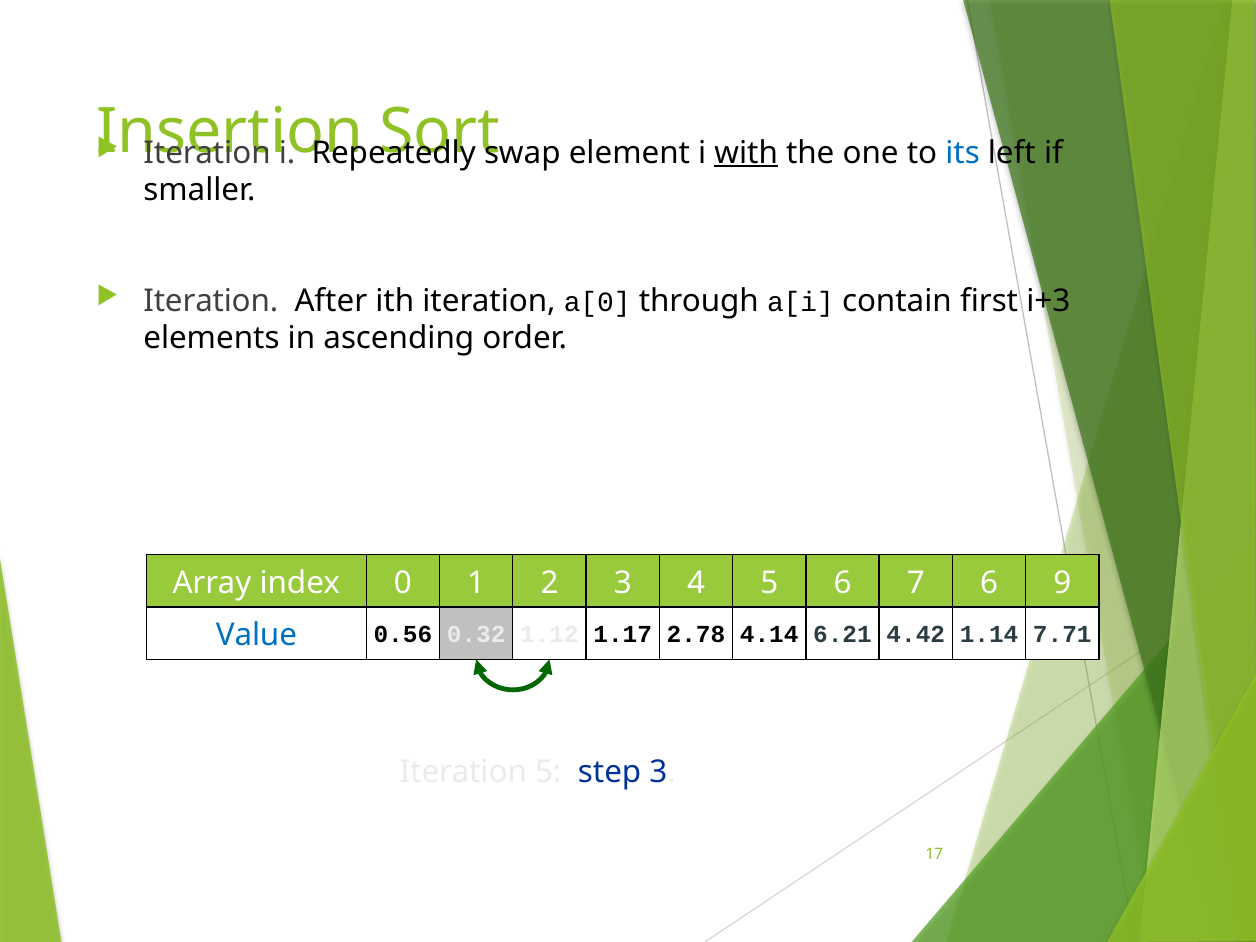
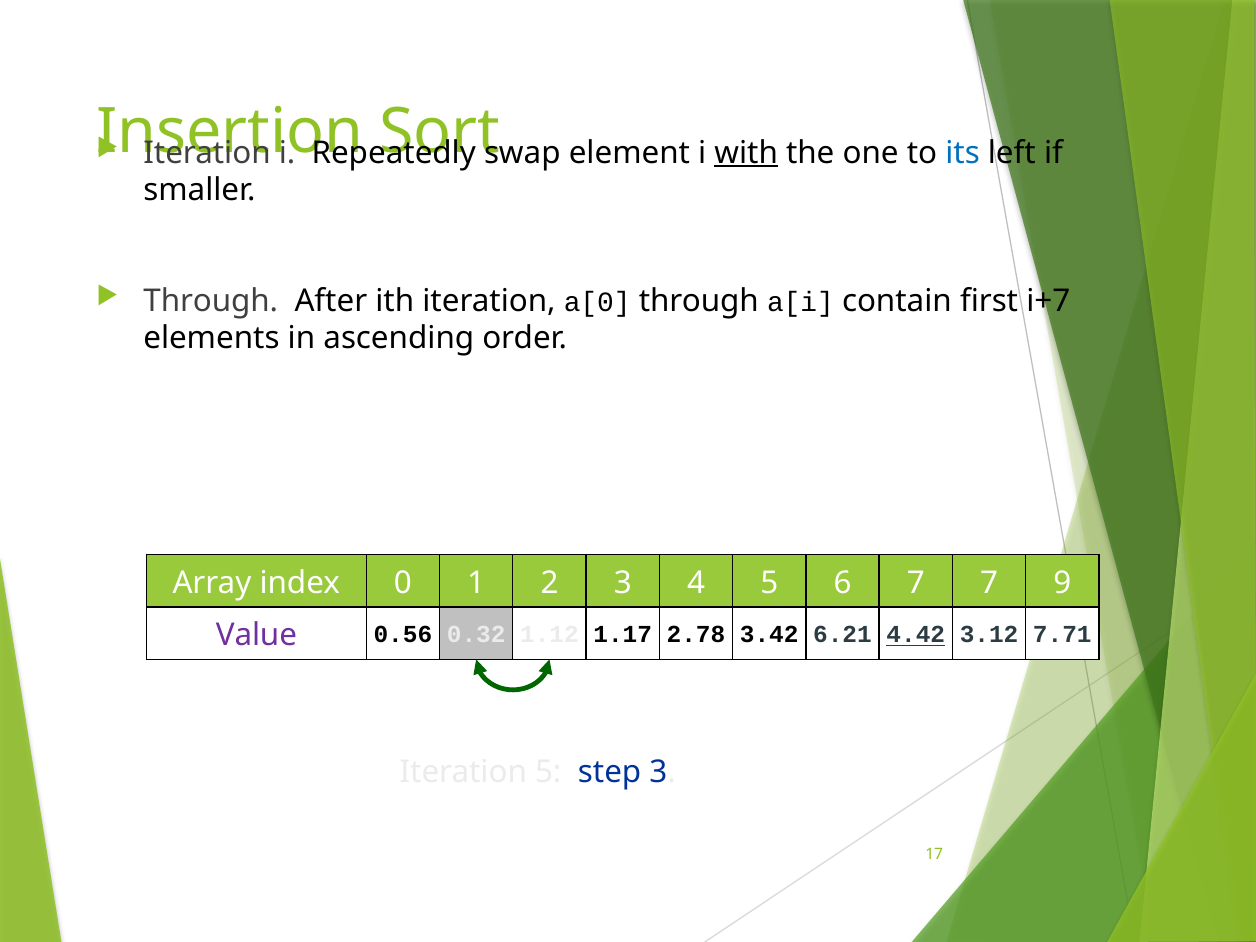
Iteration: Iteration -> Through (211, 301)
i+3: i+3 -> i+7 (1048, 301)
1 6: 6 -> 7 (989, 583)
4.14: 4.14 -> 3.42 (769, 635)
1.14: 1.14 -> 3.12 (989, 635)
Value colour: blue -> purple (256, 635)
4.42 underline: none -> present (916, 635)
